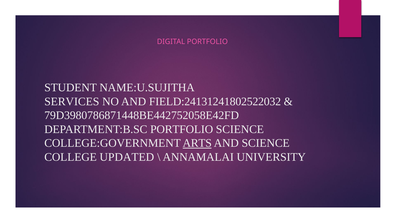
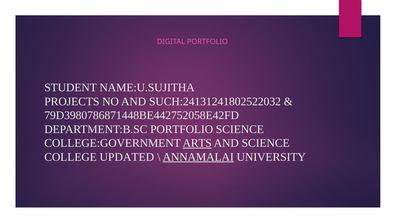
SERVICES: SERVICES -> PROJECTS (72, 101)
FIELD:24131241802522032: FIELD:24131241802522032 -> SUCH:24131241802522032 (215, 101)
ANNAMALAI underline: none -> present (198, 157)
